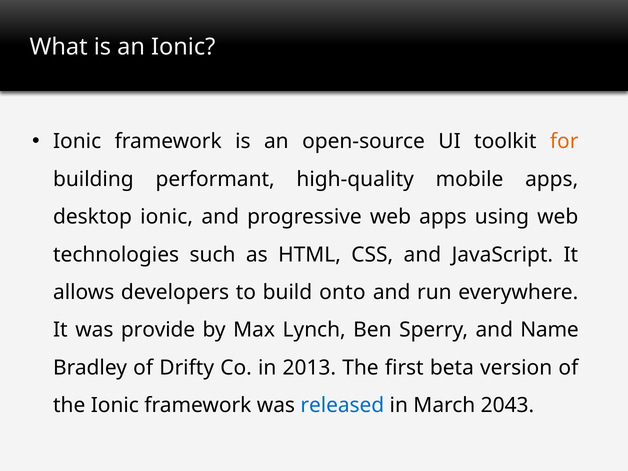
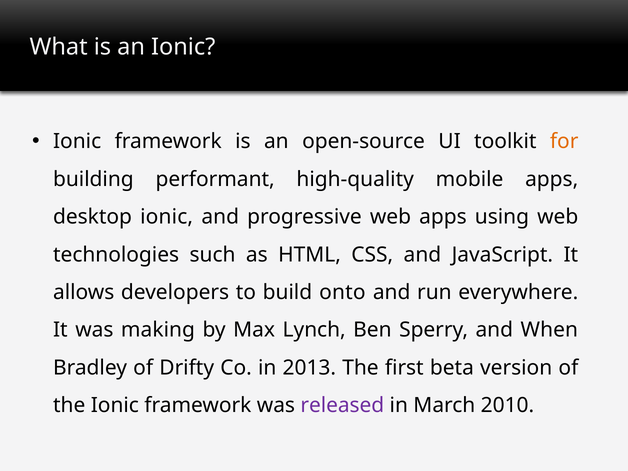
provide: provide -> making (158, 330)
Name: Name -> When (549, 330)
released colour: blue -> purple (342, 405)
2043: 2043 -> 2010 (507, 405)
